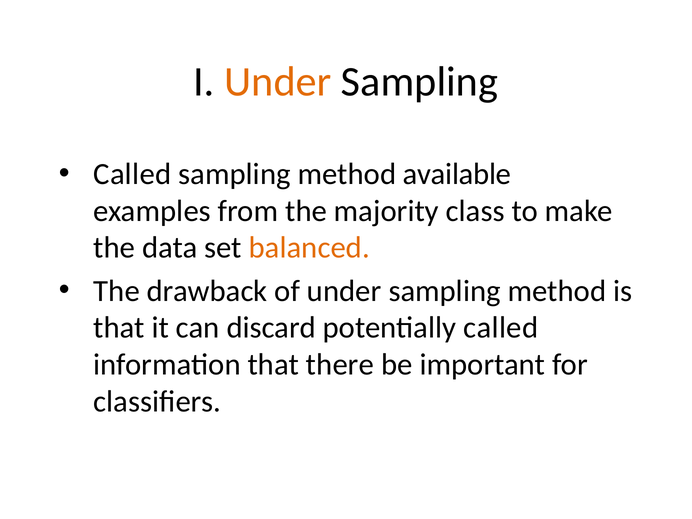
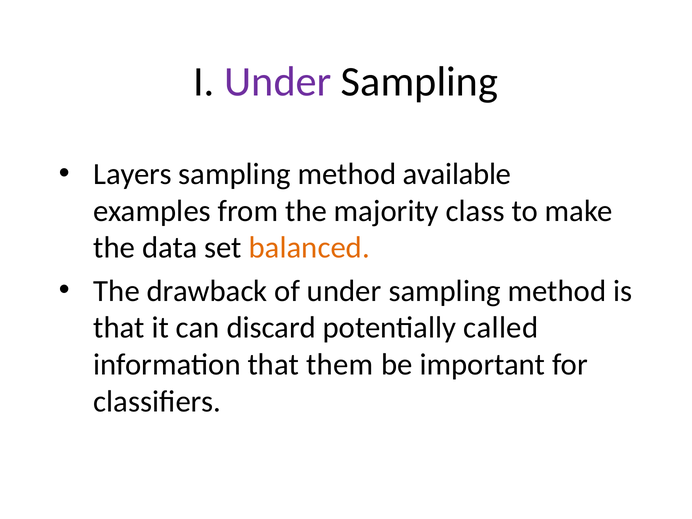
Under colour: orange -> purple (278, 82)
Called: Called -> Layers (133, 174)
there: there -> them (340, 365)
